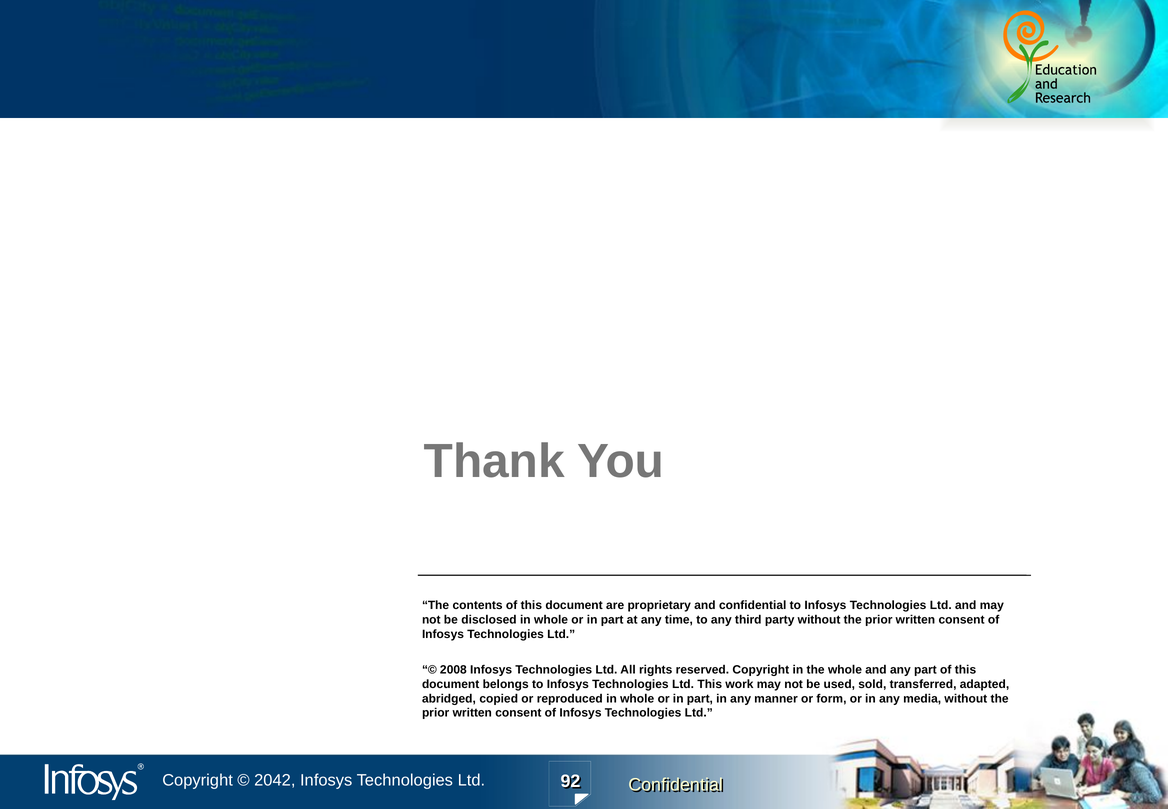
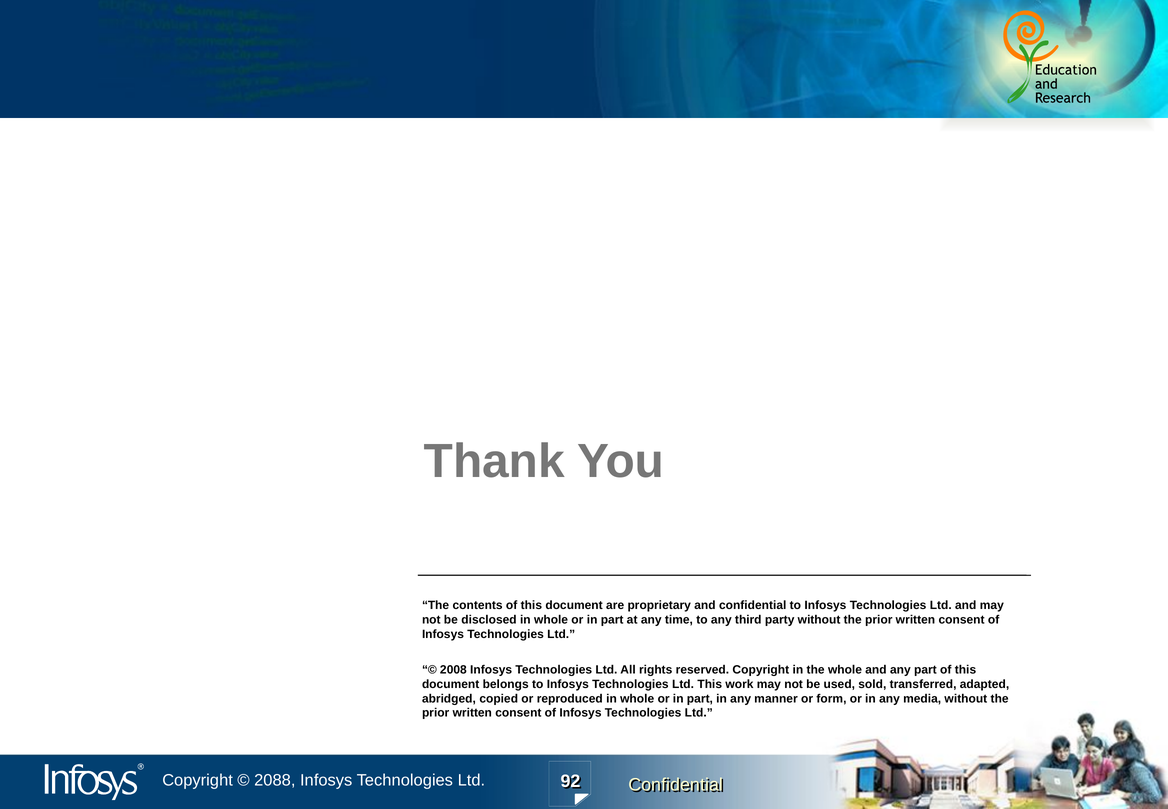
2042: 2042 -> 2088 (275, 780)
